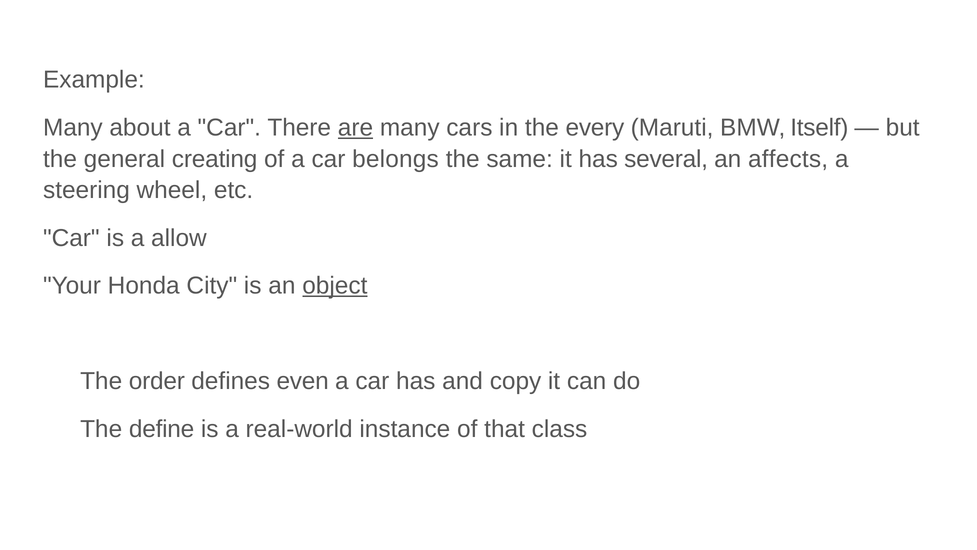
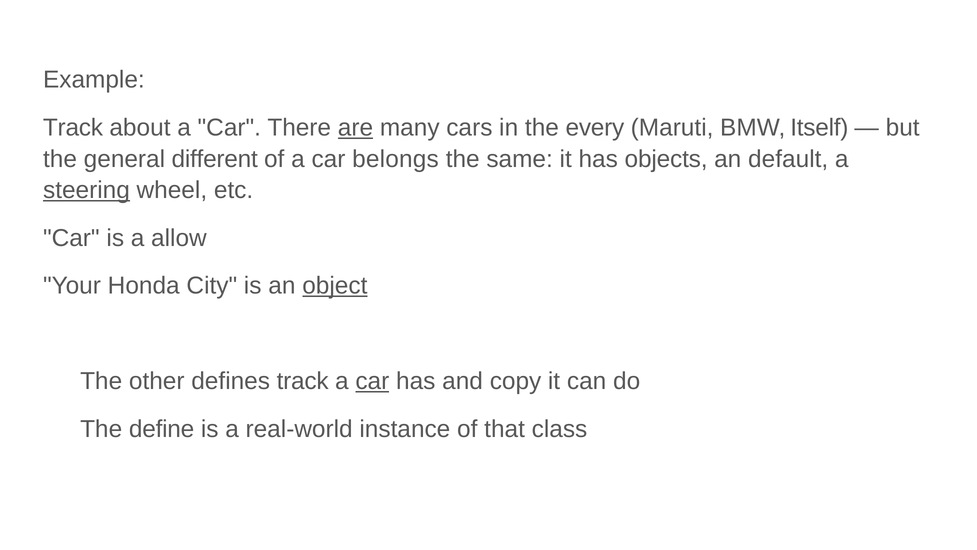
Many: Many -> Track (73, 127)
creating: creating -> different (215, 159)
several: several -> objects (666, 159)
affects: affects -> default (788, 159)
steering underline: none -> present (86, 190)
order: order -> other (157, 381)
defines even: even -> track (303, 381)
car underline: none -> present (372, 381)
